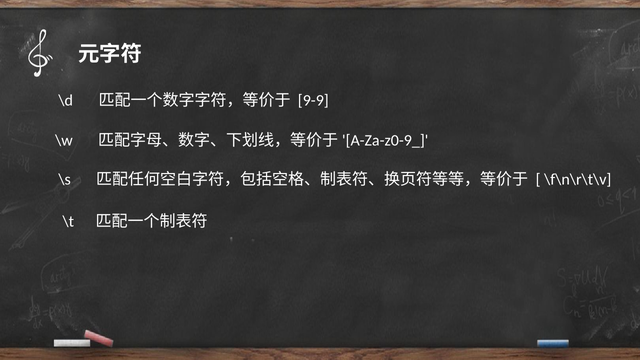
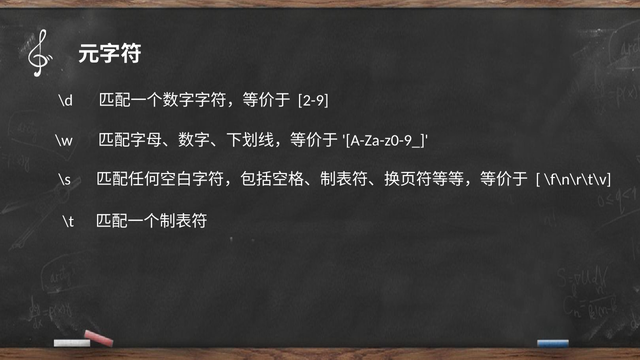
9-9: 9-9 -> 2-9 (313, 101)
